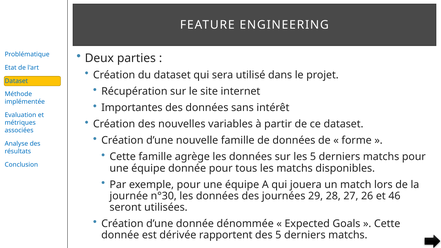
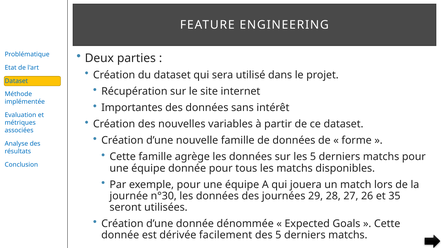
46: 46 -> 35 (394, 196)
rapportent: rapportent -> facilement (226, 235)
